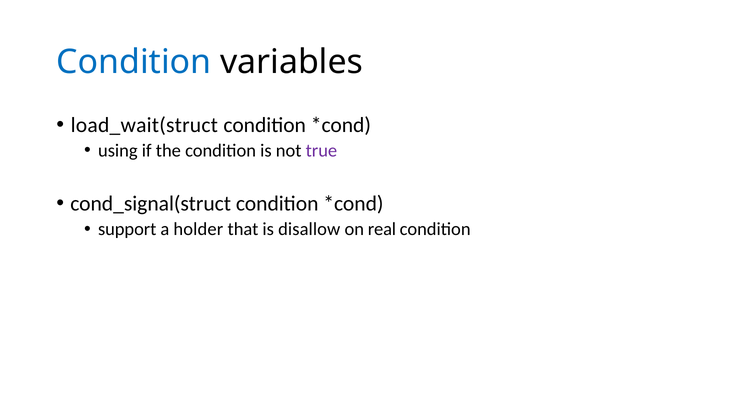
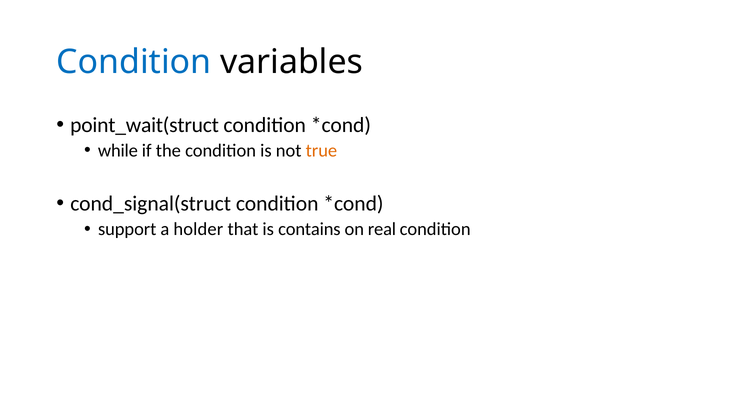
load_wait(struct: load_wait(struct -> point_wait(struct (145, 125)
using: using -> while (118, 151)
true colour: purple -> orange (321, 151)
disallow: disallow -> contains (309, 229)
